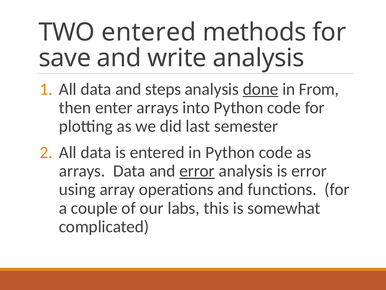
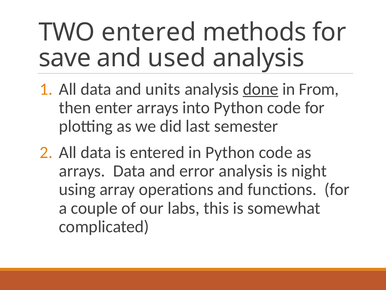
write: write -> used (177, 58)
steps: steps -> units (163, 89)
error underline: present -> none (197, 171)
is error: error -> night (309, 171)
